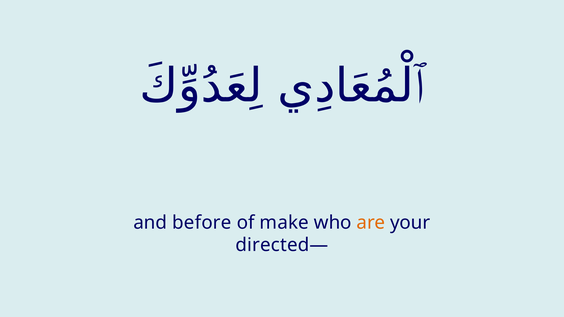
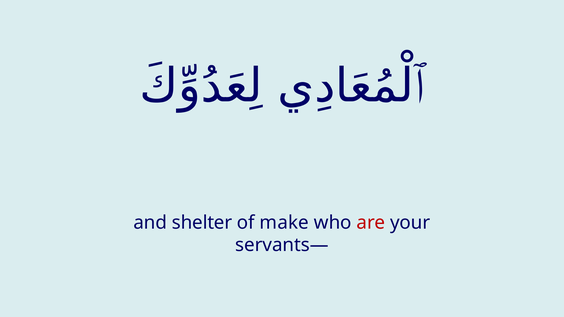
before: before -> shelter (202, 223)
are colour: orange -> red (371, 223)
directed—: directed— -> servants— (282, 245)
